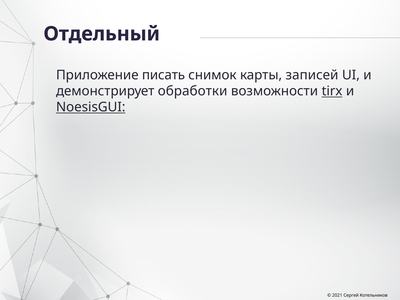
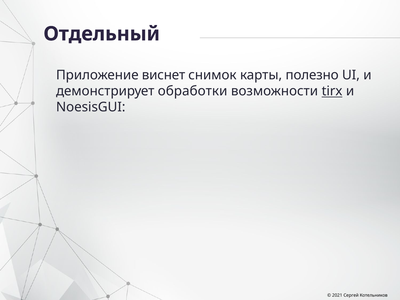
писать: писать -> виснет (164, 75)
записей: записей -> полезно (312, 75)
NoesisGUI underline: present -> none (91, 107)
